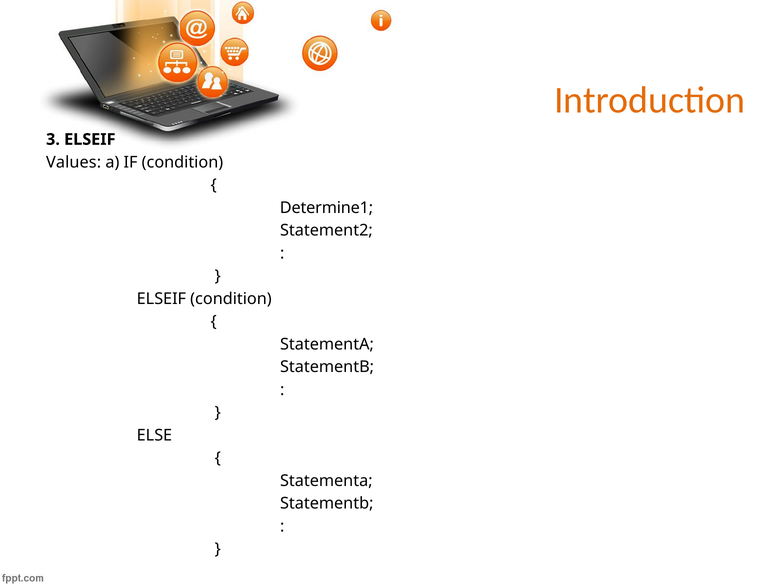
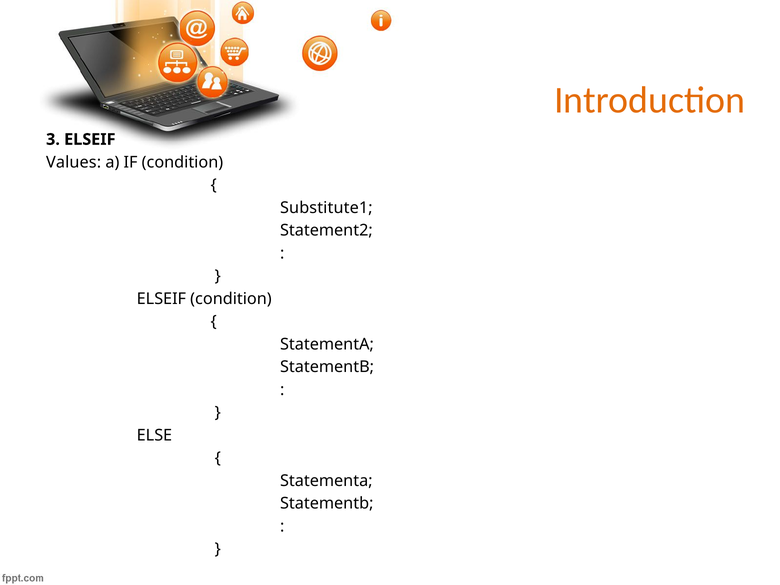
Determine1: Determine1 -> Substitute1 (326, 208)
